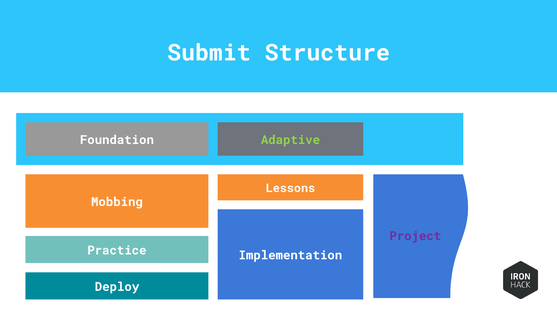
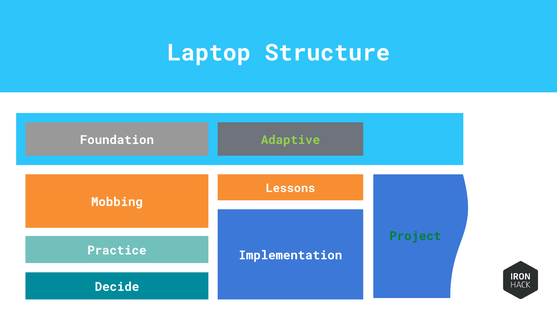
Submit: Submit -> Laptop (209, 53)
Project colour: purple -> green (415, 236)
Deploy: Deploy -> Decide (117, 287)
